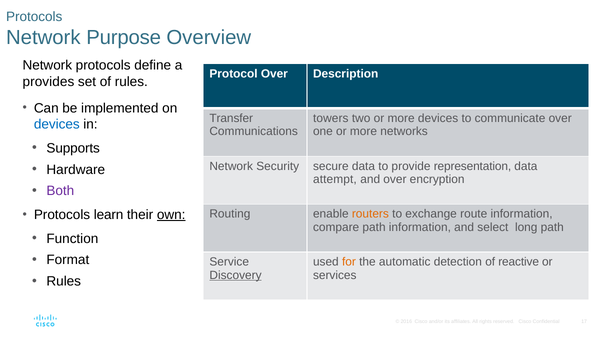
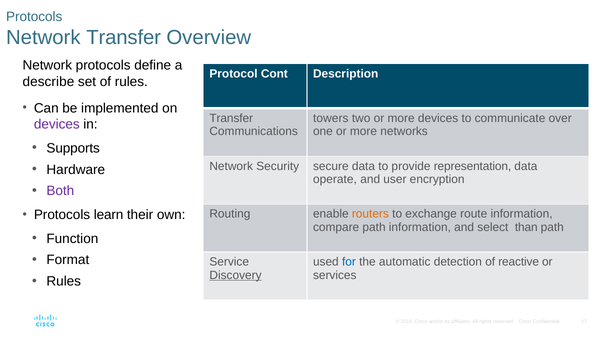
Network Purpose: Purpose -> Transfer (124, 38)
Protocol Over: Over -> Cont (274, 74)
provides: provides -> describe (48, 82)
devices colour: blue -> purple (57, 124)
attempt: attempt -> operate (335, 179)
and over: over -> user (395, 179)
own underline: present -> none (171, 215)
long: long -> than (526, 227)
for colour: orange -> blue (349, 262)
